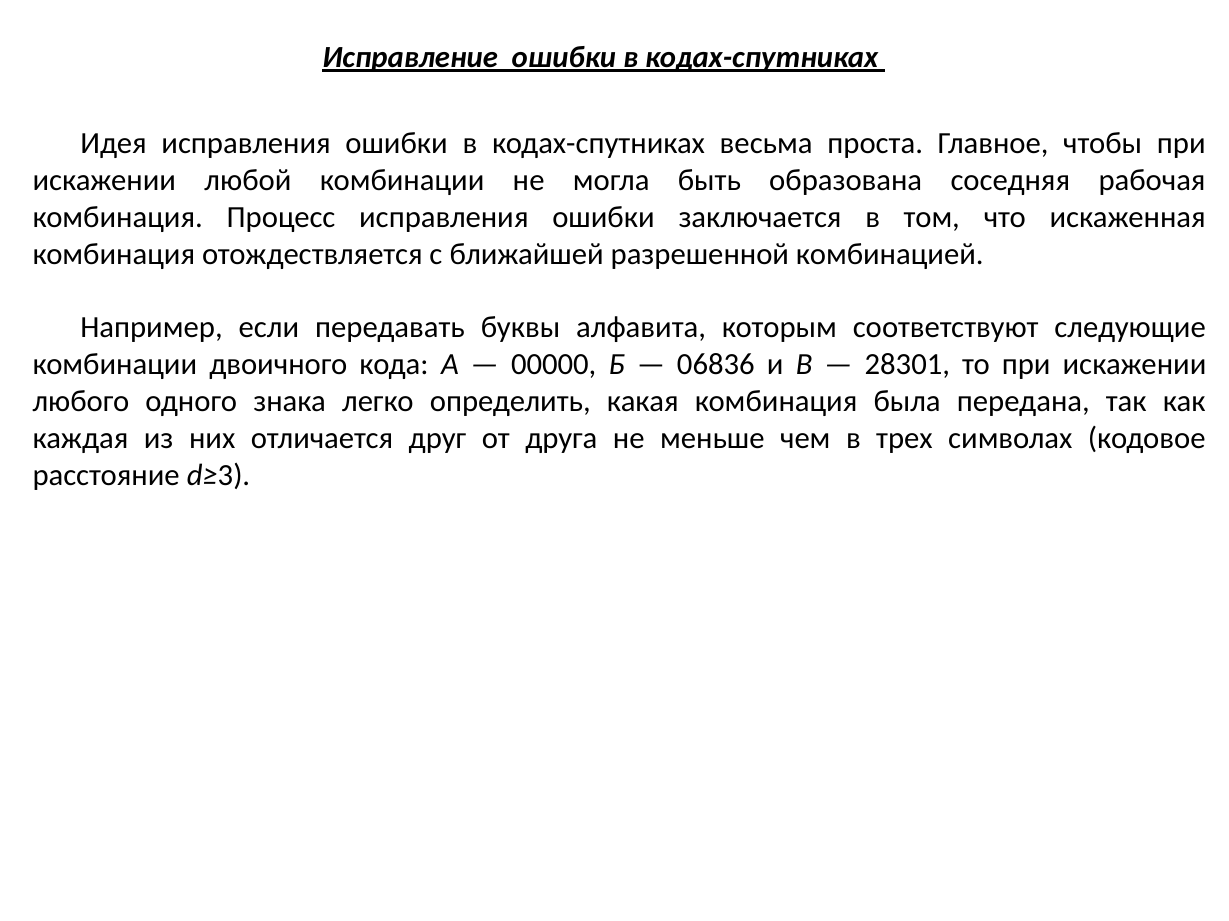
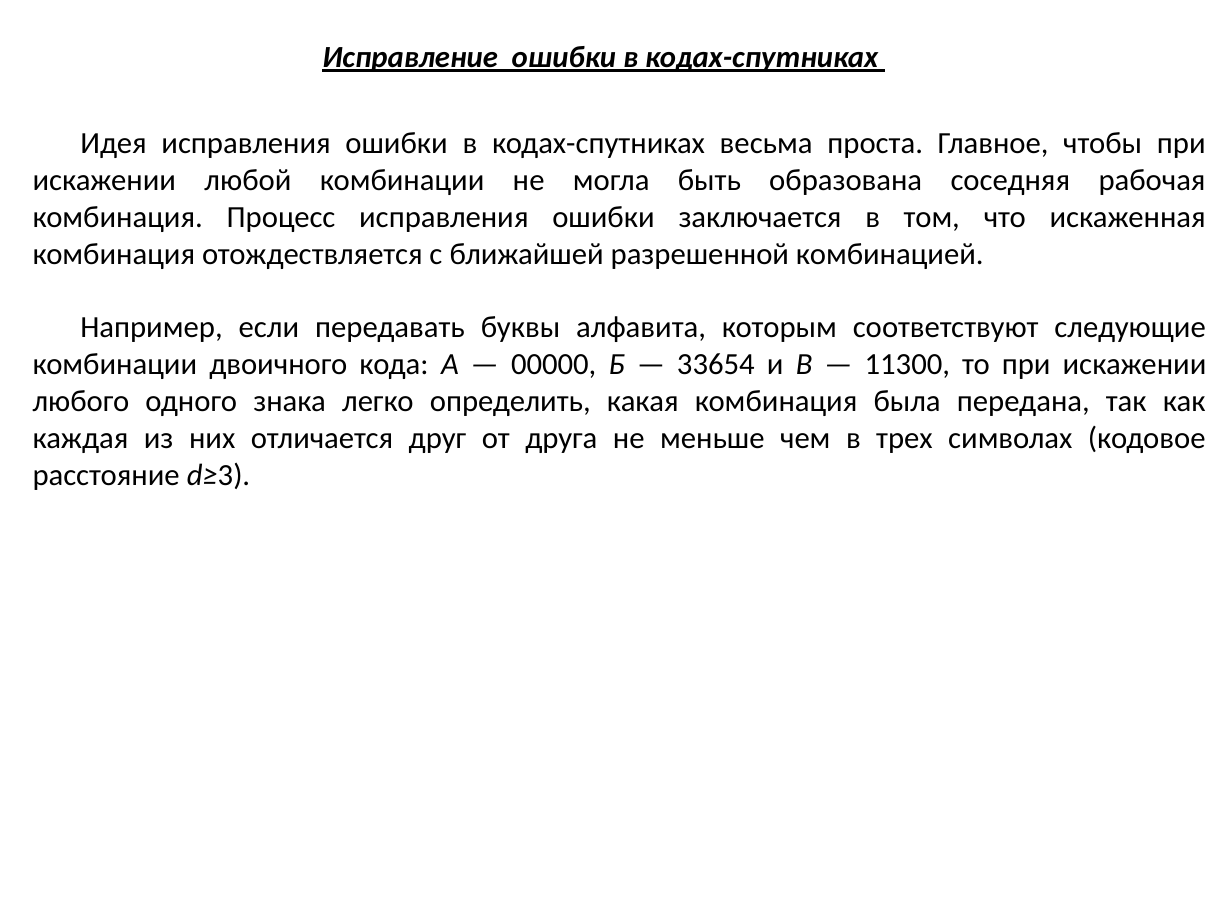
06836: 06836 -> 33654 (716, 365)
28301: 28301 -> 11300 (907, 365)
